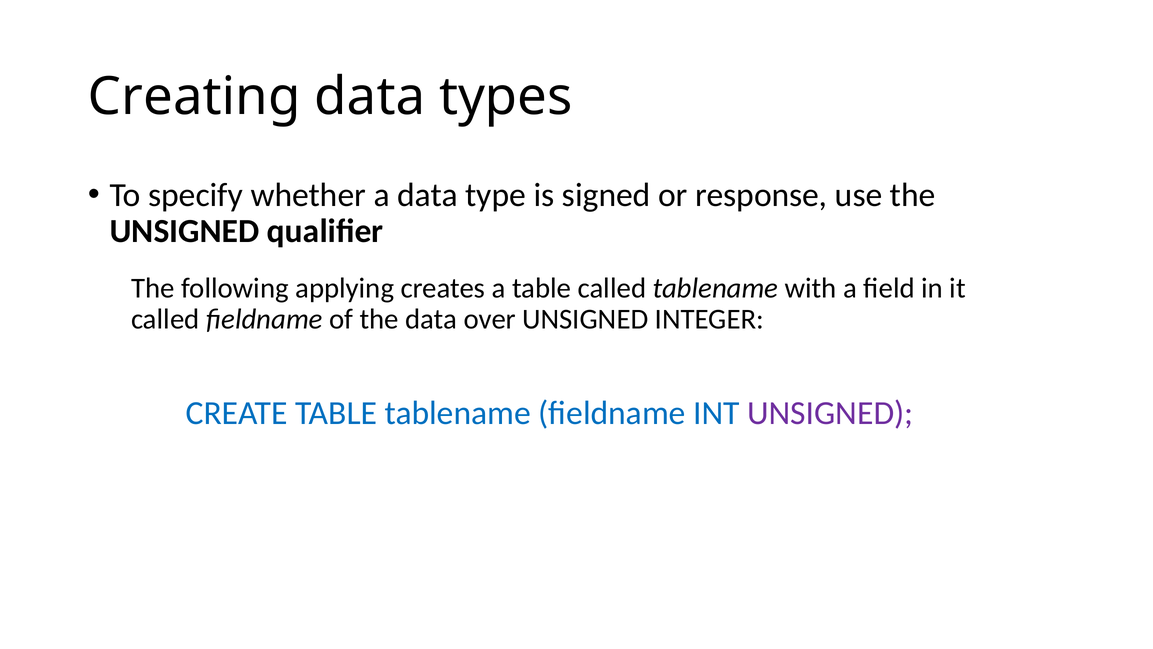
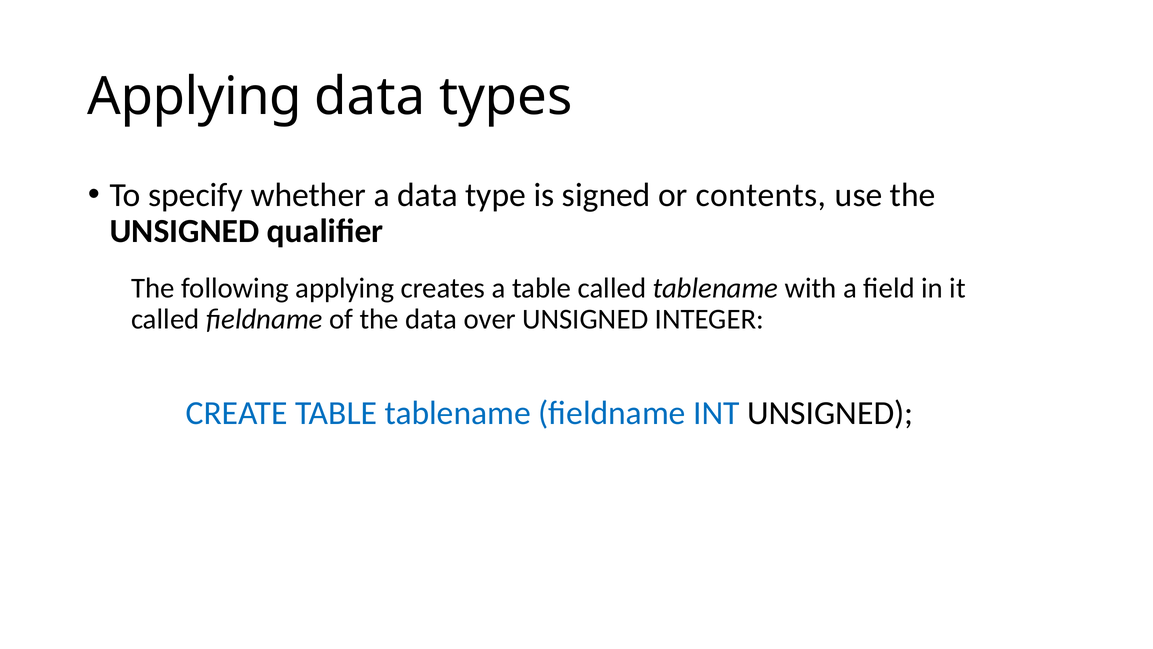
Creating: Creating -> Applying (195, 97)
response: response -> contents (761, 195)
UNSIGNED colour: purple -> black (830, 413)
